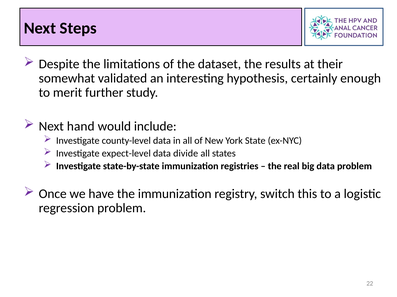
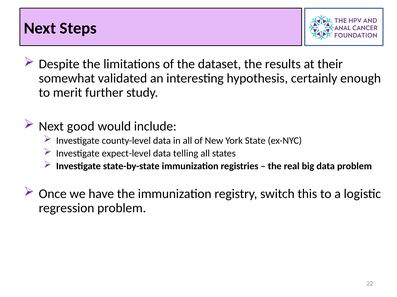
hand: hand -> good (81, 127)
divide: divide -> telling (186, 154)
